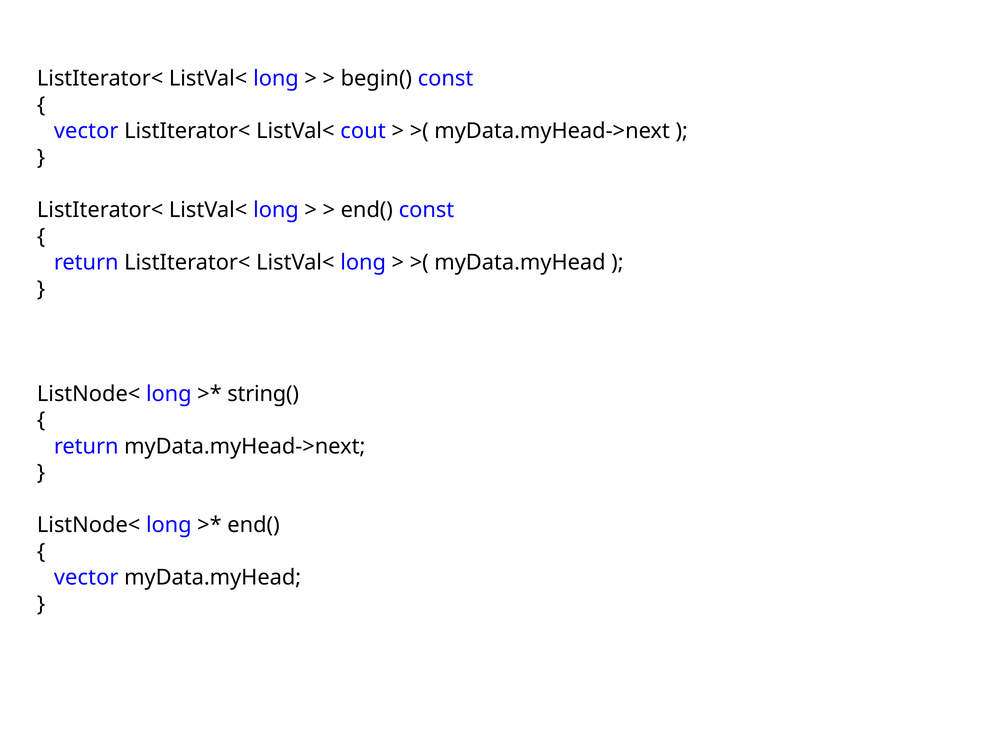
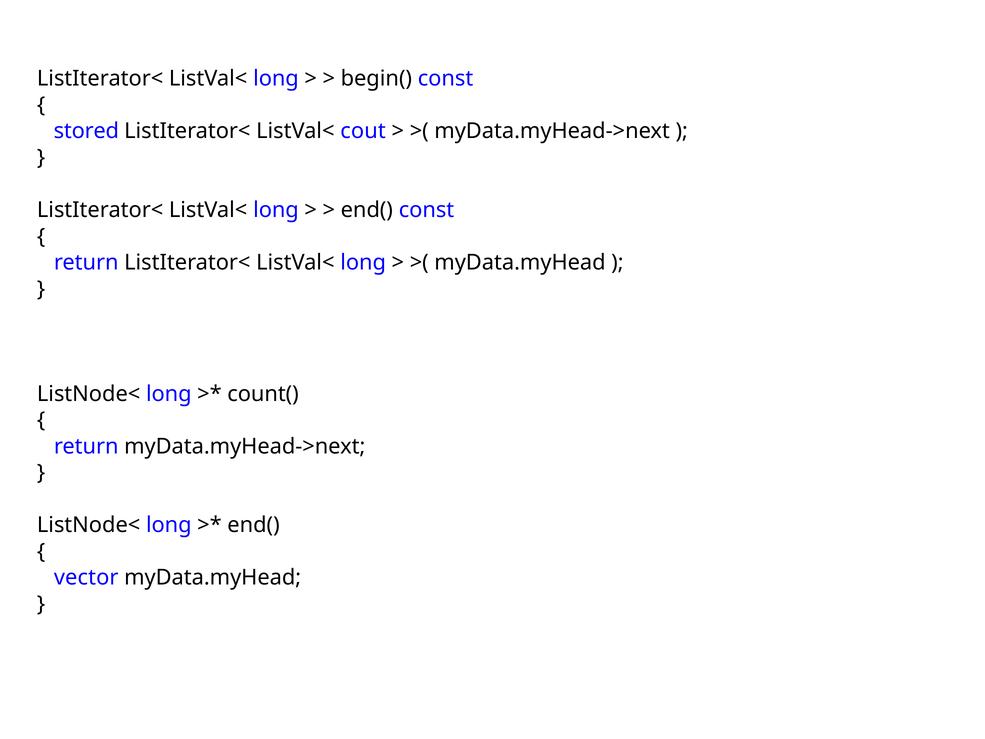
vector: vector -> stored (86, 131)
string(: string( -> count( (263, 394)
